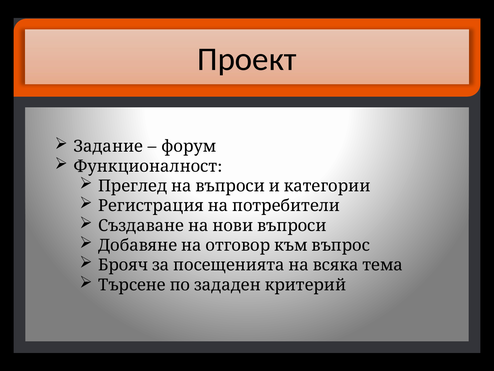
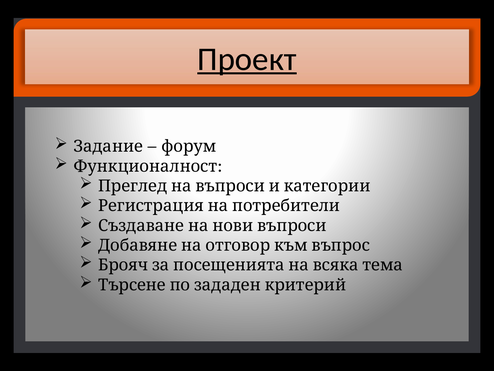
Проект underline: none -> present (247, 59)
